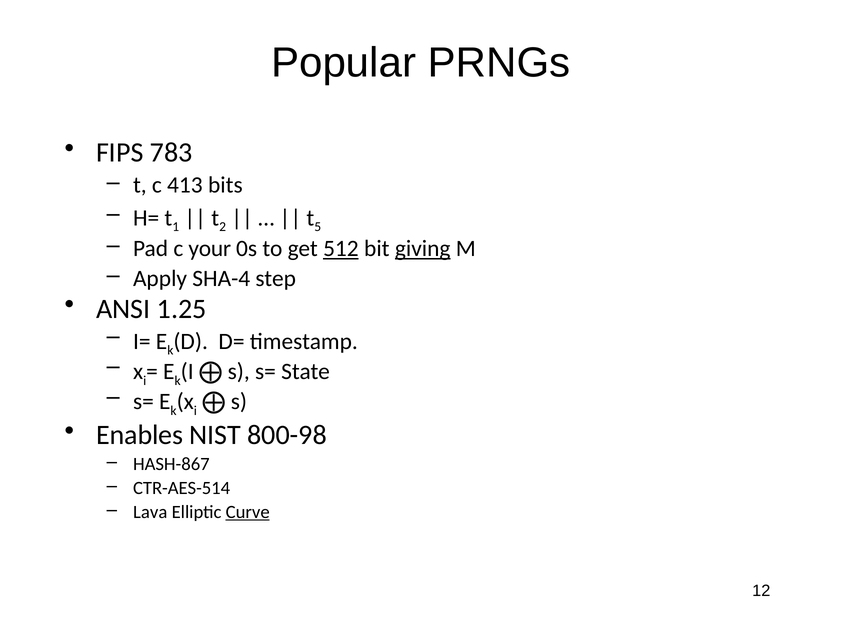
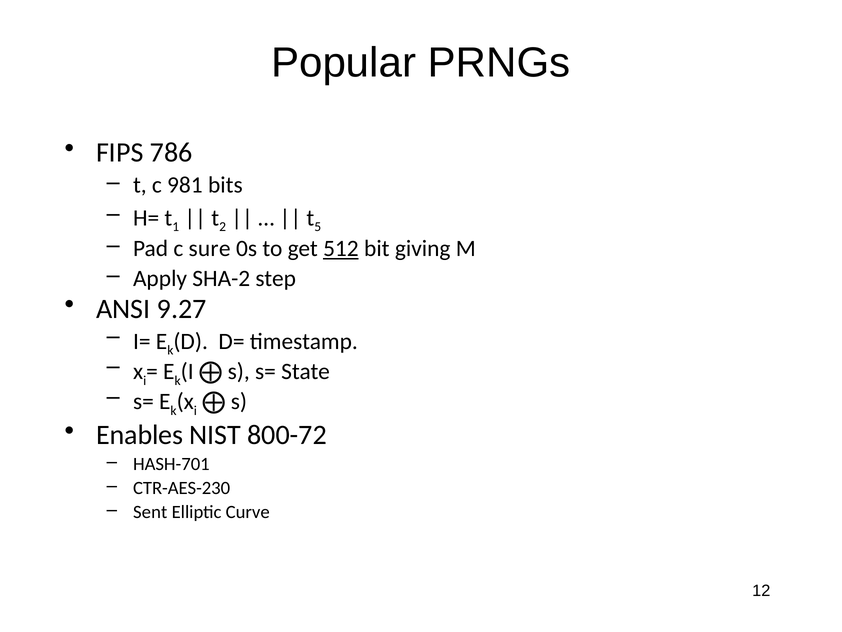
783: 783 -> 786 (171, 153)
413: 413 -> 981 (185, 185)
your: your -> sure (210, 248)
giving underline: present -> none (423, 248)
SHA-4: SHA-4 -> SHA-2 (221, 278)
1.25: 1.25 -> 9.27 (182, 309)
800-98: 800-98 -> 800-72 (287, 435)
HASH-867: HASH-867 -> HASH-701 (171, 464)
CTR-AES-514: CTR-AES-514 -> CTR-AES-230 (182, 488)
Lava: Lava -> Sent (150, 512)
Curve underline: present -> none (248, 512)
